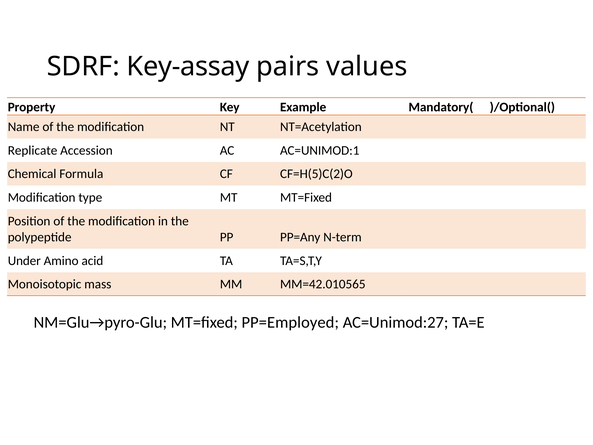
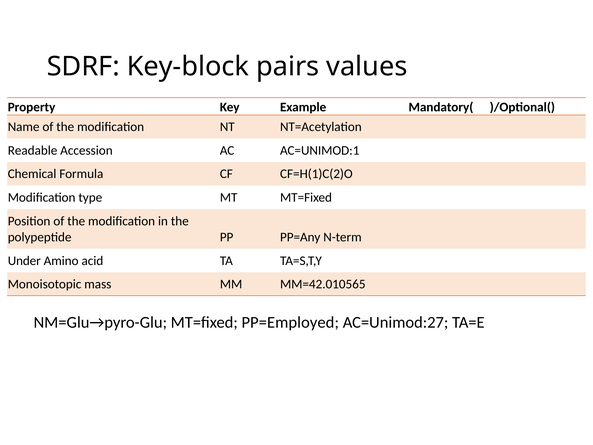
Key-assay: Key-assay -> Key-block (188, 66)
Replicate: Replicate -> Readable (33, 150)
CF=H(5)C(2)O: CF=H(5)C(2)O -> CF=H(1)C(2)O (316, 174)
